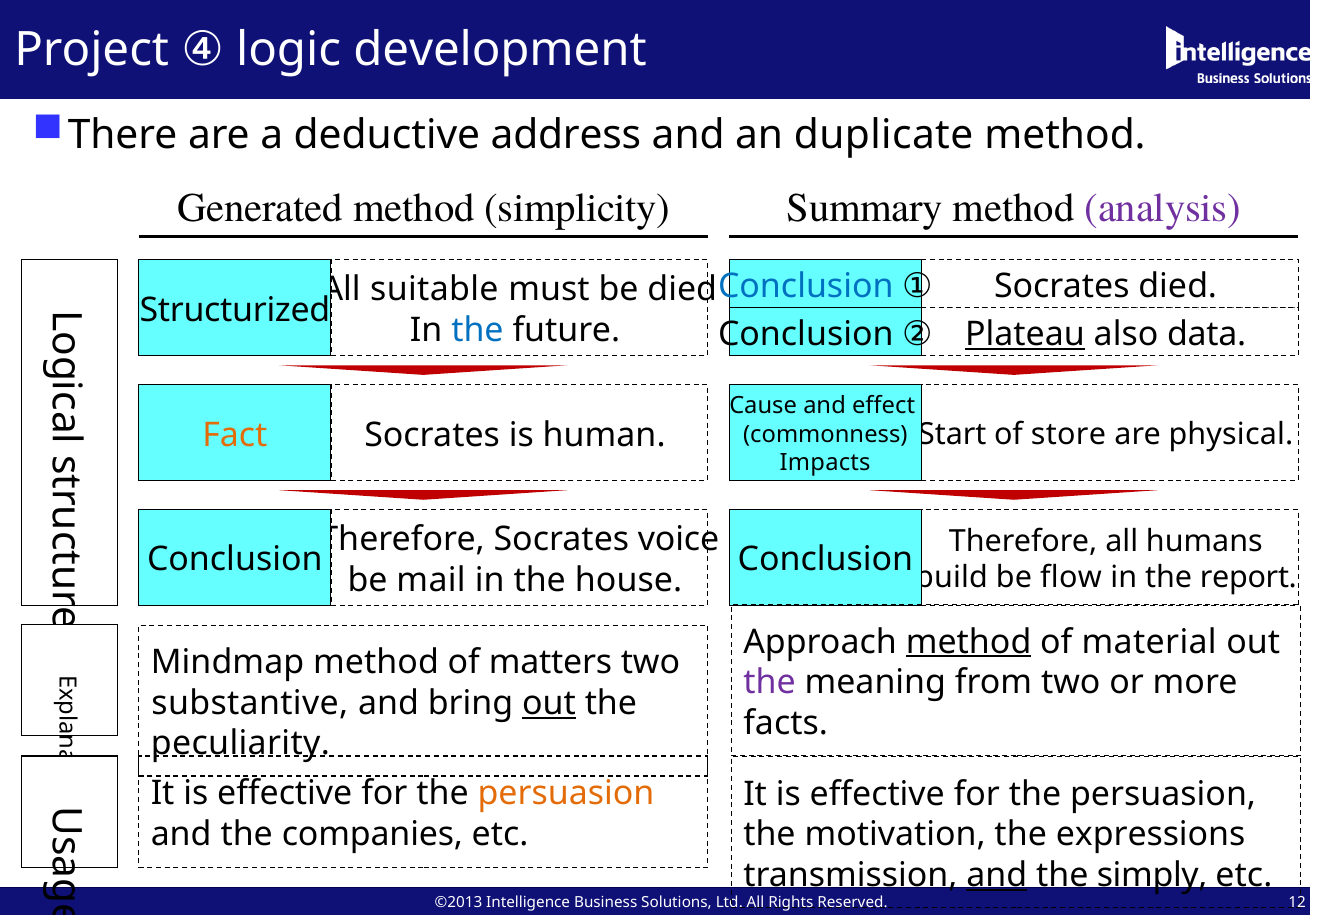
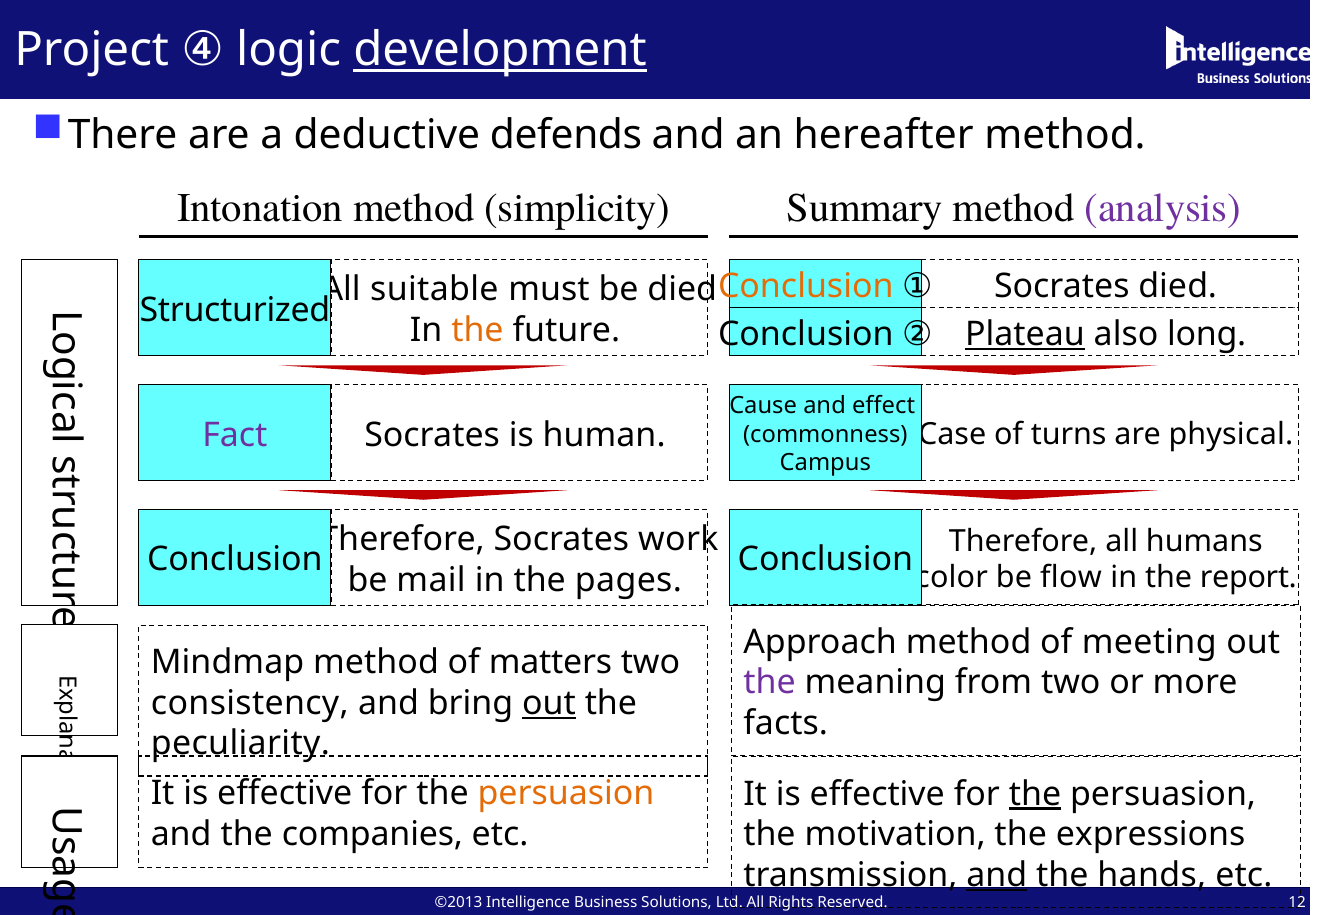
development underline: none -> present (500, 50)
address: address -> defends (566, 135)
duplicate: duplicate -> hereafter (884, 135)
Generated: Generated -> Intonation (260, 208)
Conclusion colour: blue -> orange (806, 286)
the colour: blue -> orange (477, 330)
data: data -> long (1207, 334)
Fact colour: orange -> purple (235, 435)
Start: Start -> Case (952, 435)
store: store -> turns (1069, 435)
Impacts: Impacts -> Campus (825, 463)
voice: voice -> work (678, 540)
build: build -> color (952, 578)
house: house -> pages (628, 580)
method underline: present -> none (969, 642)
material: material -> meeting (1149, 642)
substantive: substantive -> consistency (250, 703)
the underline: none -> present (1035, 794)
simply: simply -> hands (1152, 875)
